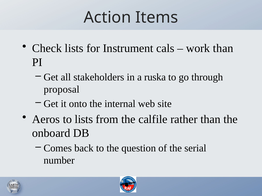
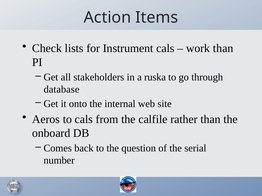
proposal: proposal -> database (62, 90)
to lists: lists -> cals (84, 119)
